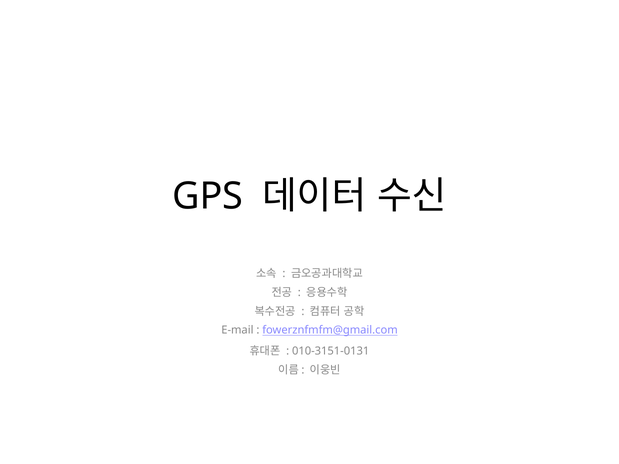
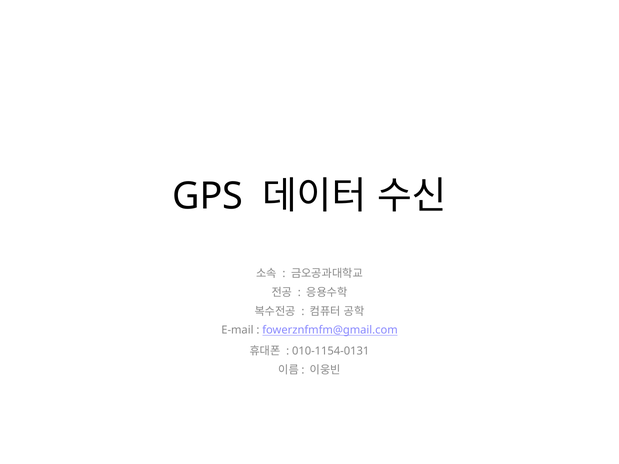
010-3151-0131: 010-3151-0131 -> 010-1154-0131 (331, 351)
